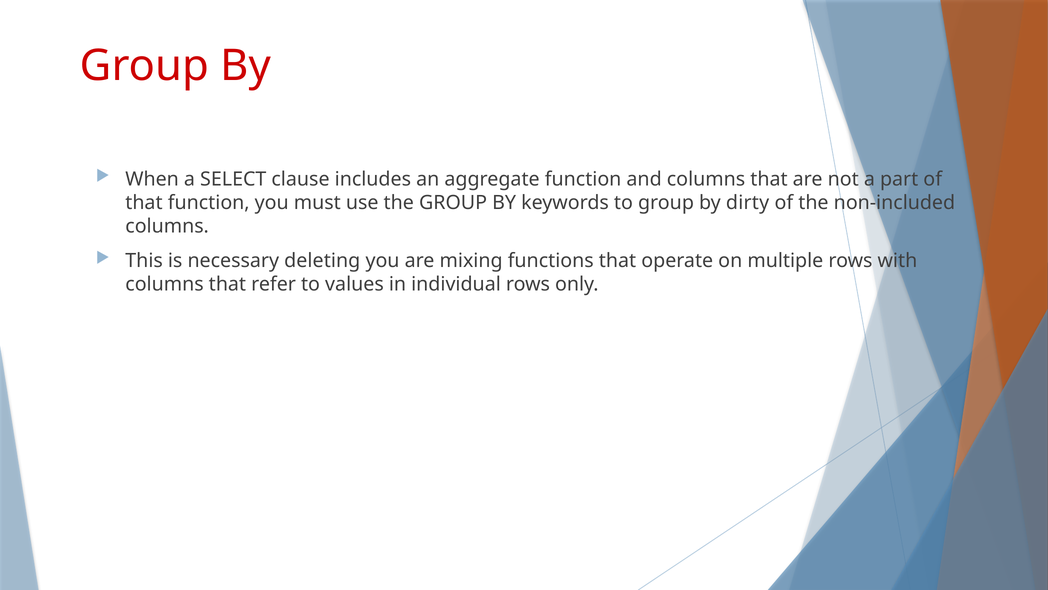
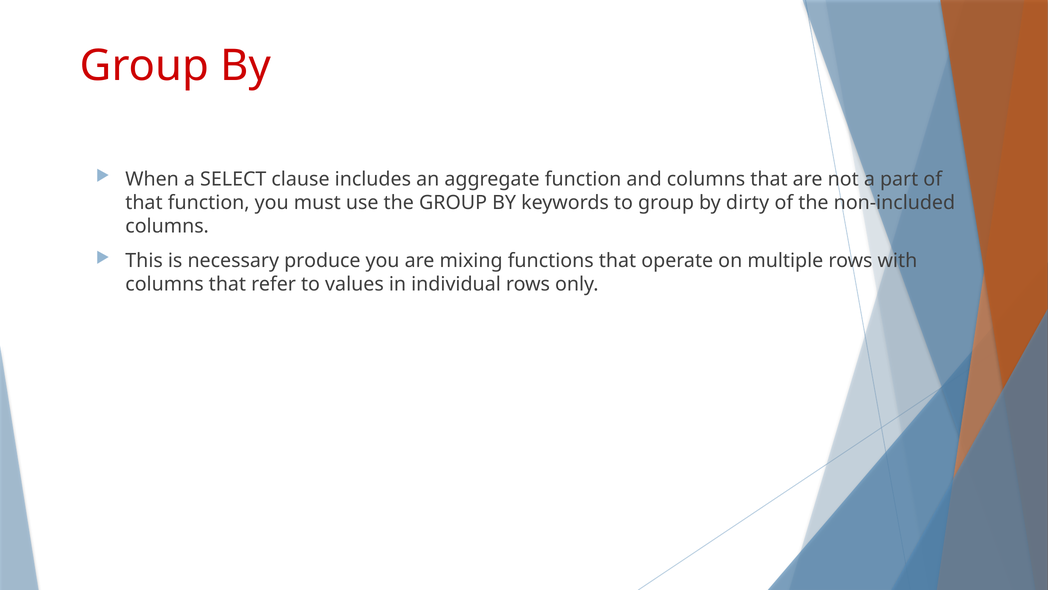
deleting: deleting -> produce (322, 261)
